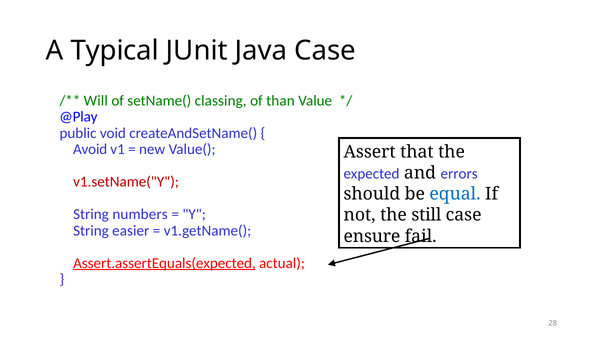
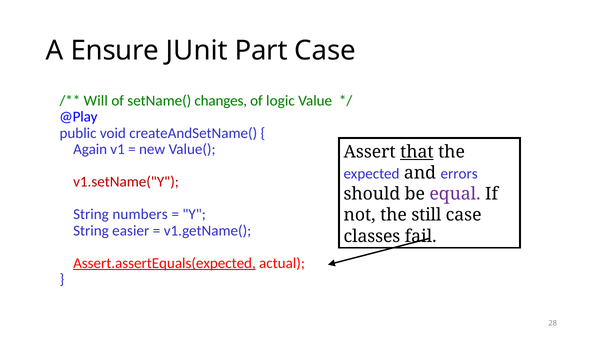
Typical: Typical -> Ensure (115, 51)
Java: Java -> Part (261, 51)
classing: classing -> changes (221, 101)
than: than -> logic (280, 101)
Avoid: Avoid -> Again (90, 149)
that underline: none -> present (417, 152)
equal colour: blue -> purple (455, 194)
ensure: ensure -> classes (372, 236)
